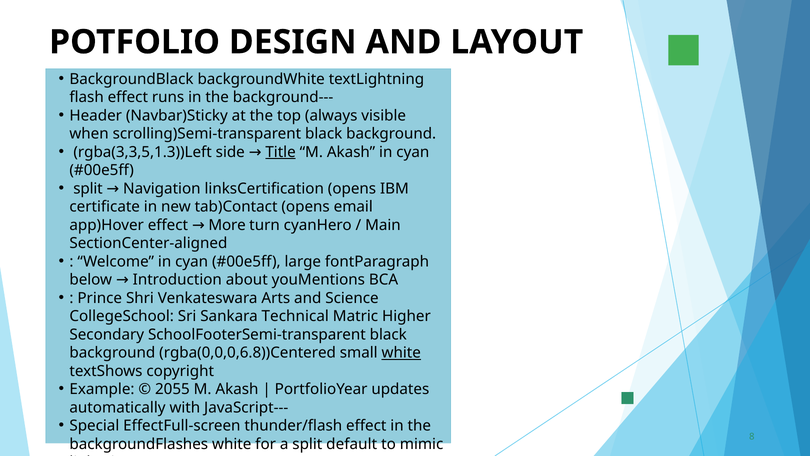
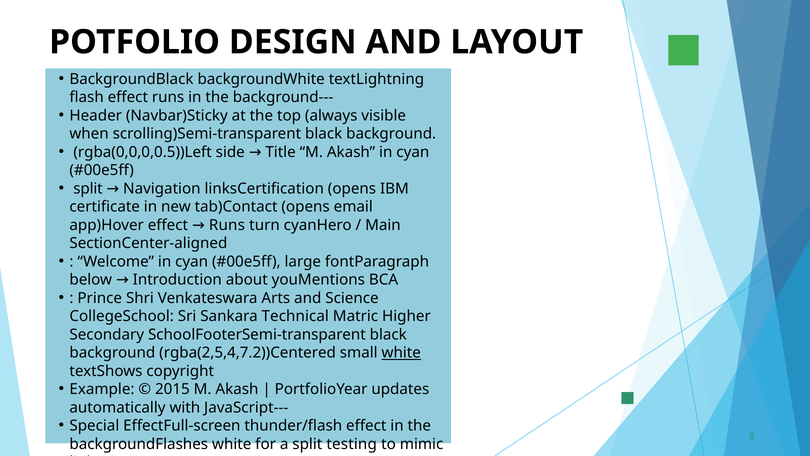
rgba(3,3,5,1.3))Left: rgba(3,3,5,1.3))Left -> rgba(0,0,0,0.5))Left (143, 152)
Title underline: present -> none (281, 152)
app)Hover effect More: More -> Runs (227, 225)
rgba(0,0,0,6.8))Centered: rgba(0,0,0,6.8))Centered -> rgba(2,5,4,7.2))Centered (248, 353)
2055: 2055 -> 2015 (172, 389)
default: default -> testing (352, 444)
